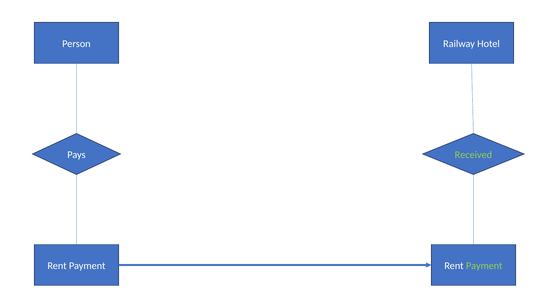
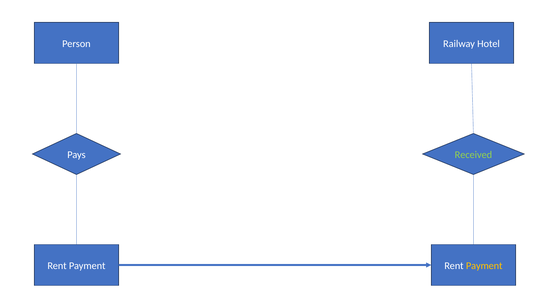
Payment colour: light green -> yellow (484, 266)
